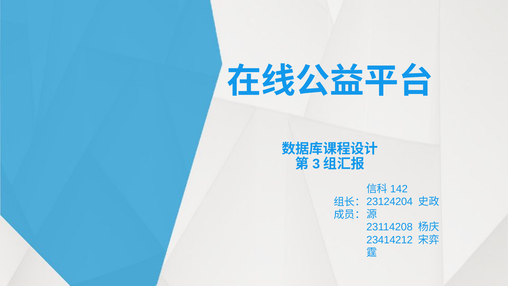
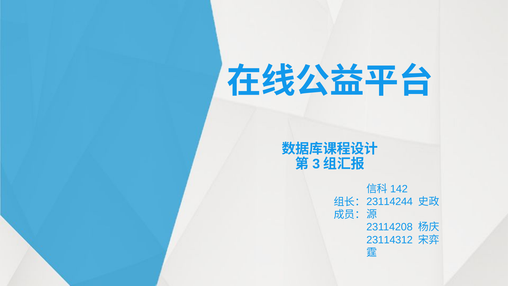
23124204: 23124204 -> 23114244 (390, 202)
23414212: 23414212 -> 23114312 (390, 240)
